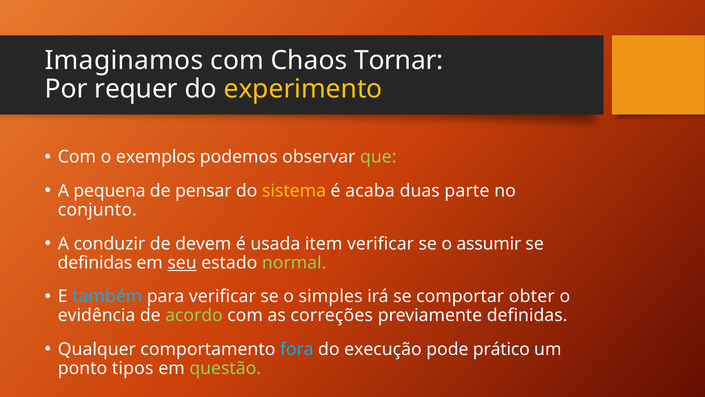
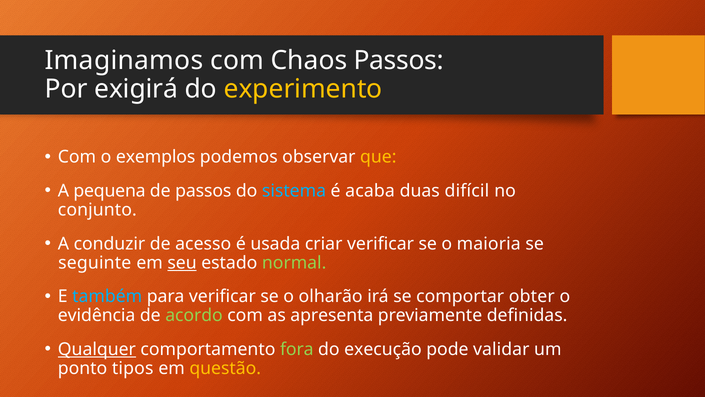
Chaos Tornar: Tornar -> Passos (399, 60)
requer: requer -> exigirá (136, 89)
que colour: light green -> yellow (378, 157)
de pensar: pensar -> passos (203, 191)
sistema colour: yellow -> light blue (294, 191)
parte: parte -> difícil (467, 191)
devem: devem -> acesso (203, 243)
item: item -> criar (324, 243)
assumir: assumir -> maioria (489, 243)
definidas: definidas -> seguinte (95, 262)
simples: simples -> olharão (331, 296)
correções: correções -> apresenta (332, 315)
Qualquer underline: none -> present (97, 349)
fora colour: light blue -> light green (297, 349)
prático: prático -> validar (501, 349)
questão colour: light green -> yellow (225, 368)
